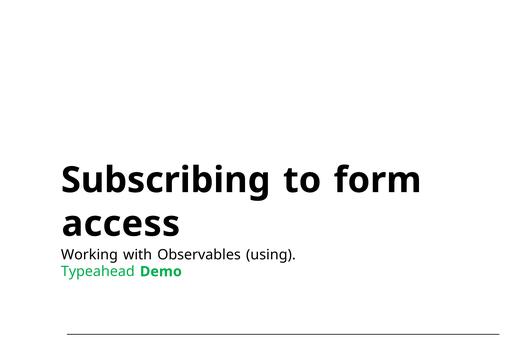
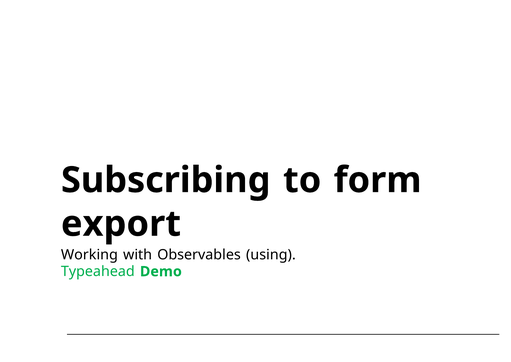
access: access -> export (121, 224)
